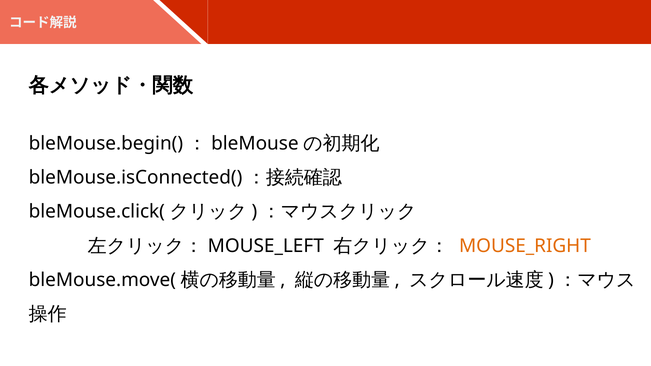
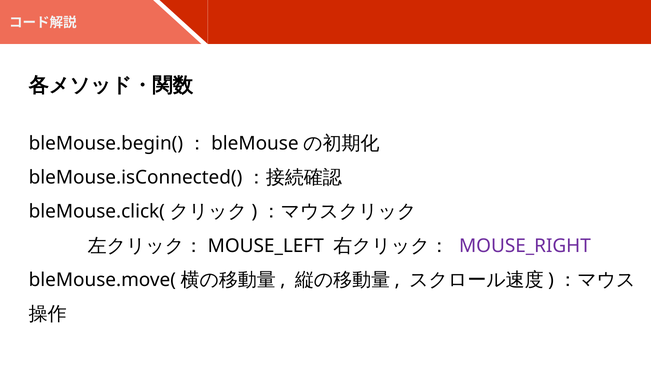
MOUSE_RIGHT colour: orange -> purple (525, 246)
